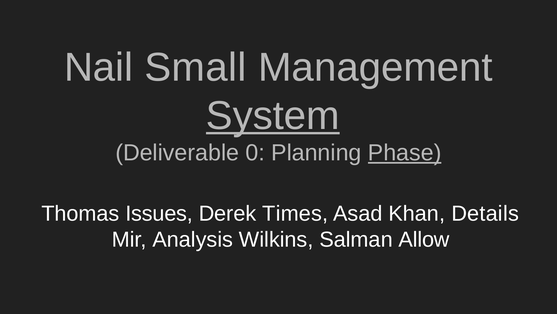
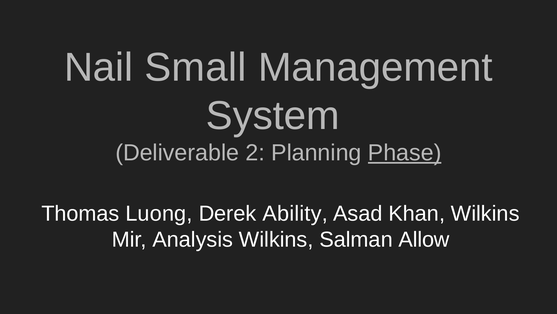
System underline: present -> none (273, 116)
0: 0 -> 2 (255, 152)
Issues: Issues -> Luong (159, 213)
Times: Times -> Ability (295, 213)
Khan Details: Details -> Wilkins (485, 213)
